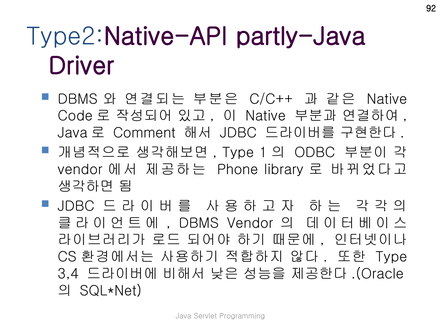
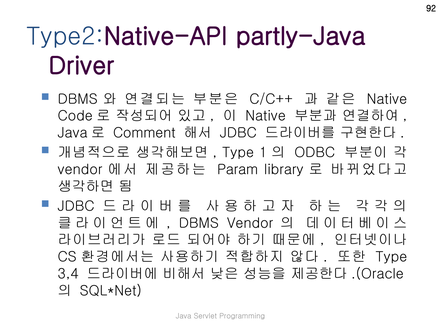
Phone: Phone -> Param (238, 169)
